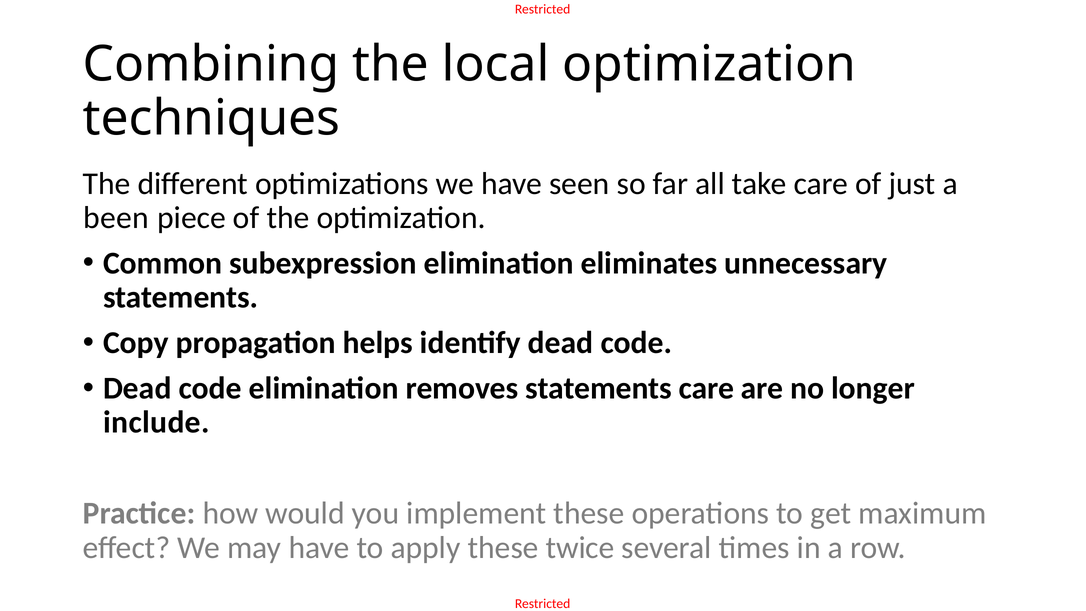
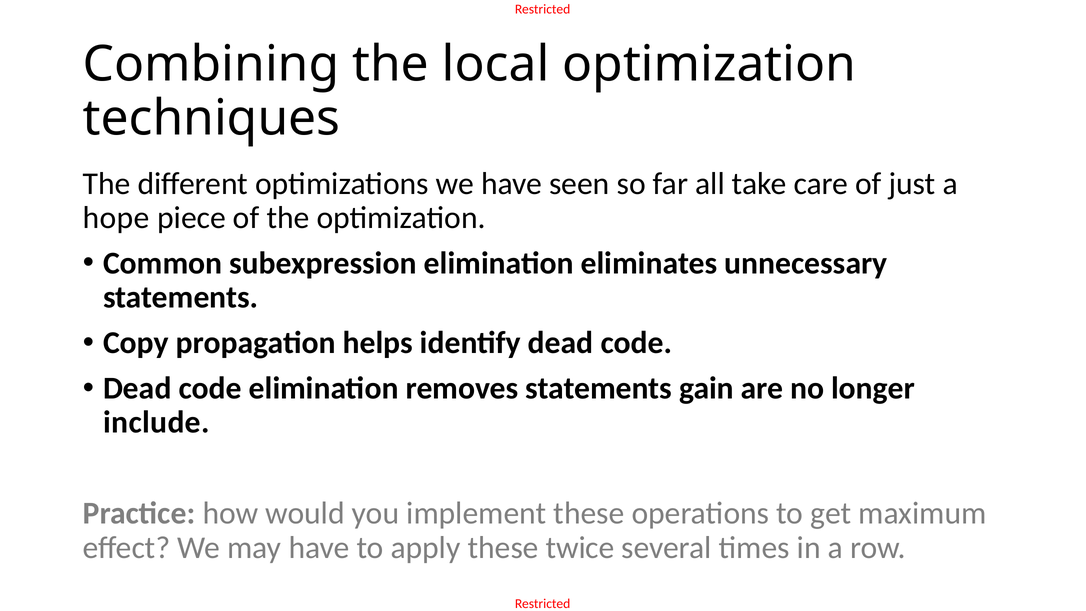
been: been -> hope (116, 218)
statements care: care -> gain (706, 388)
